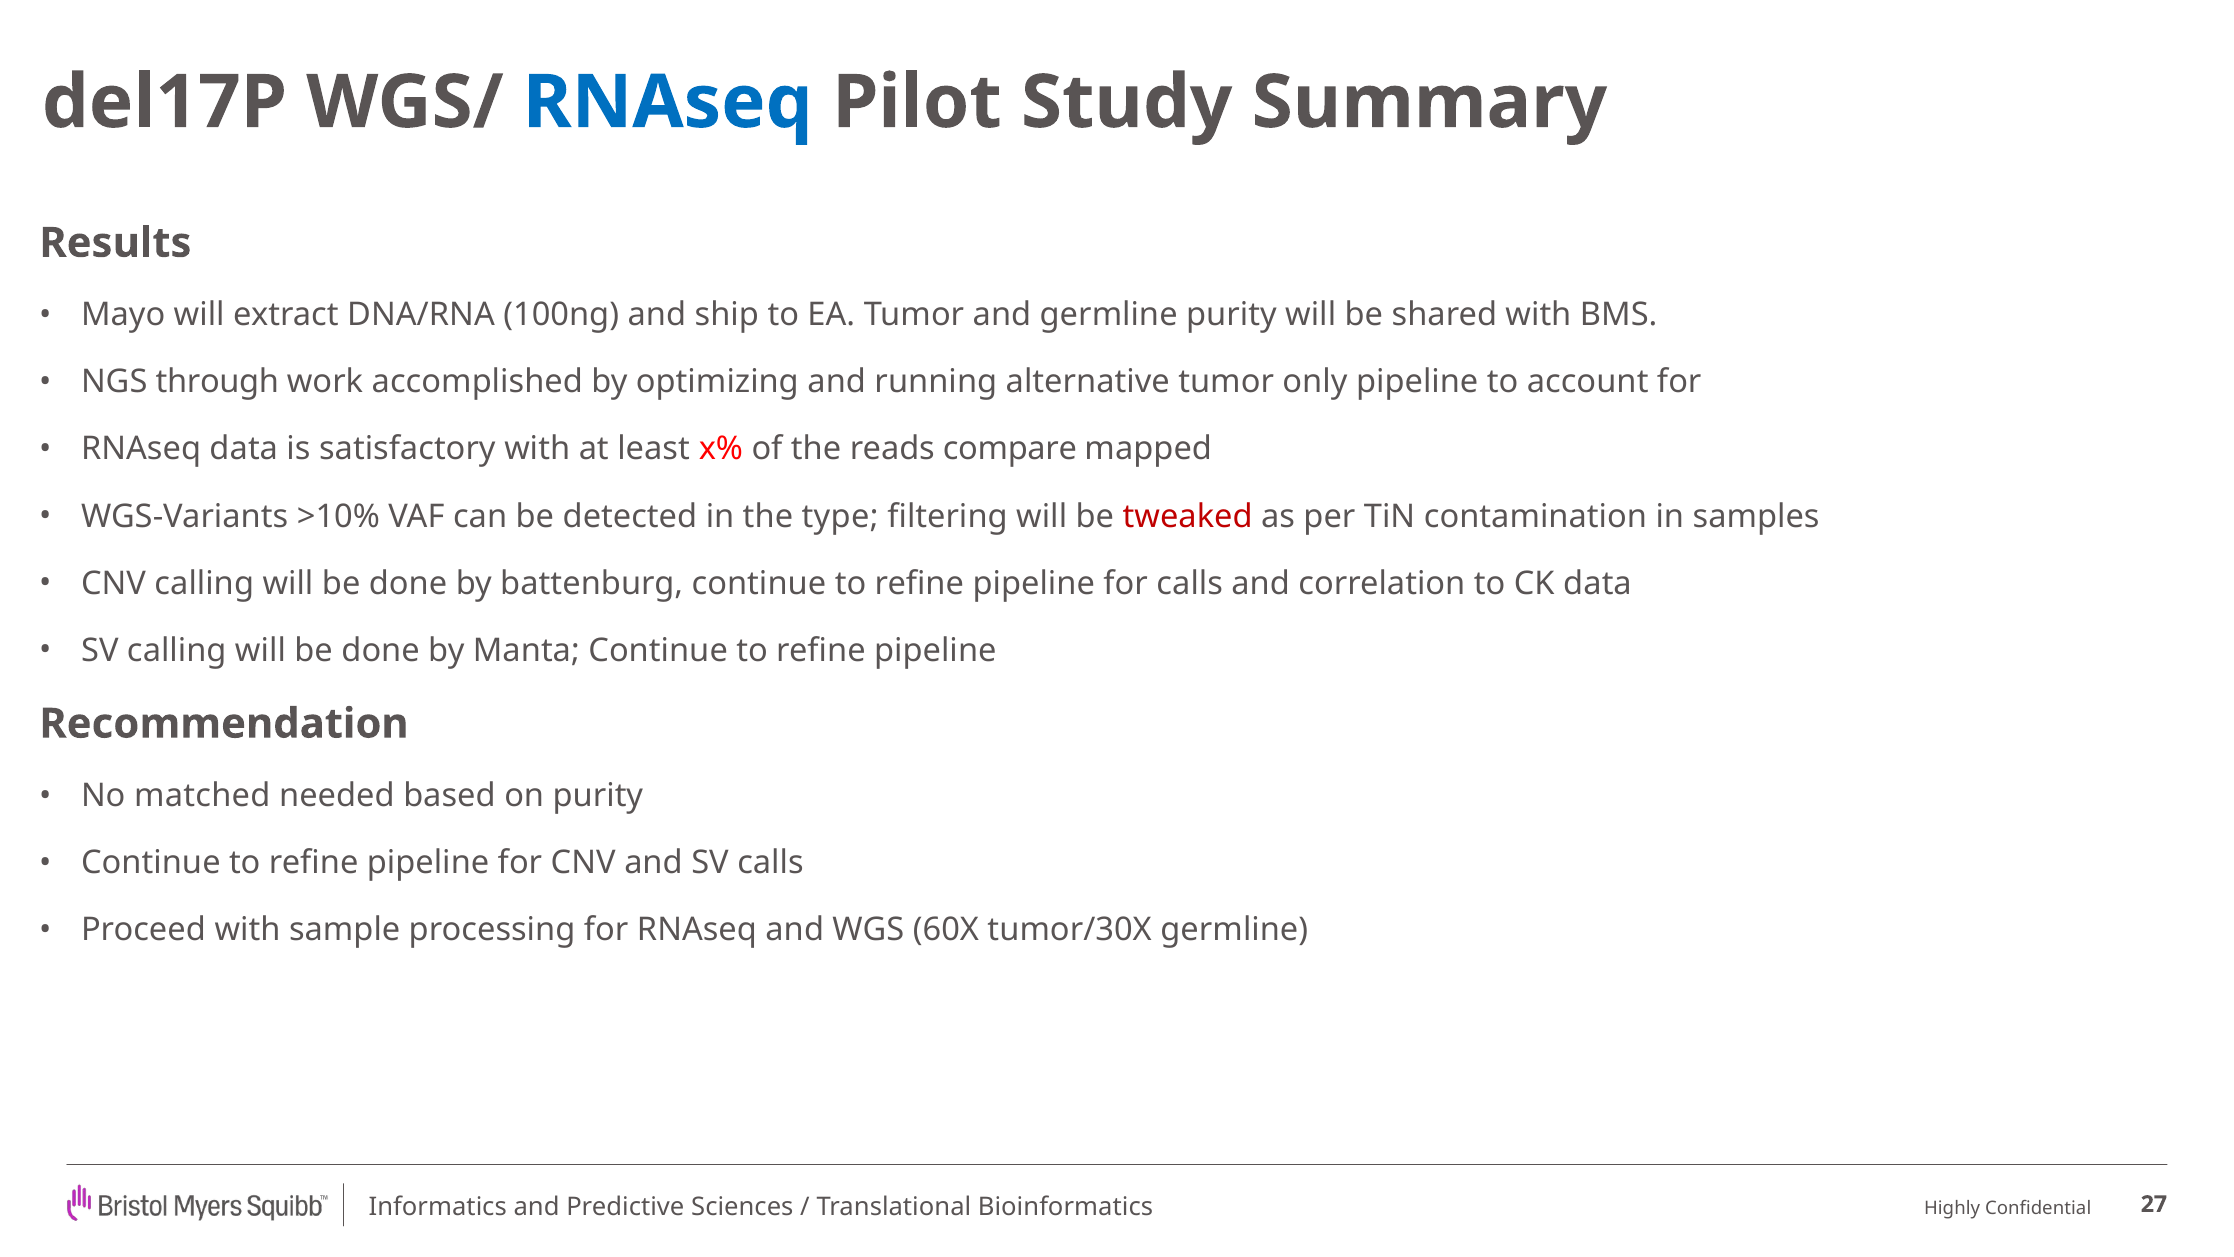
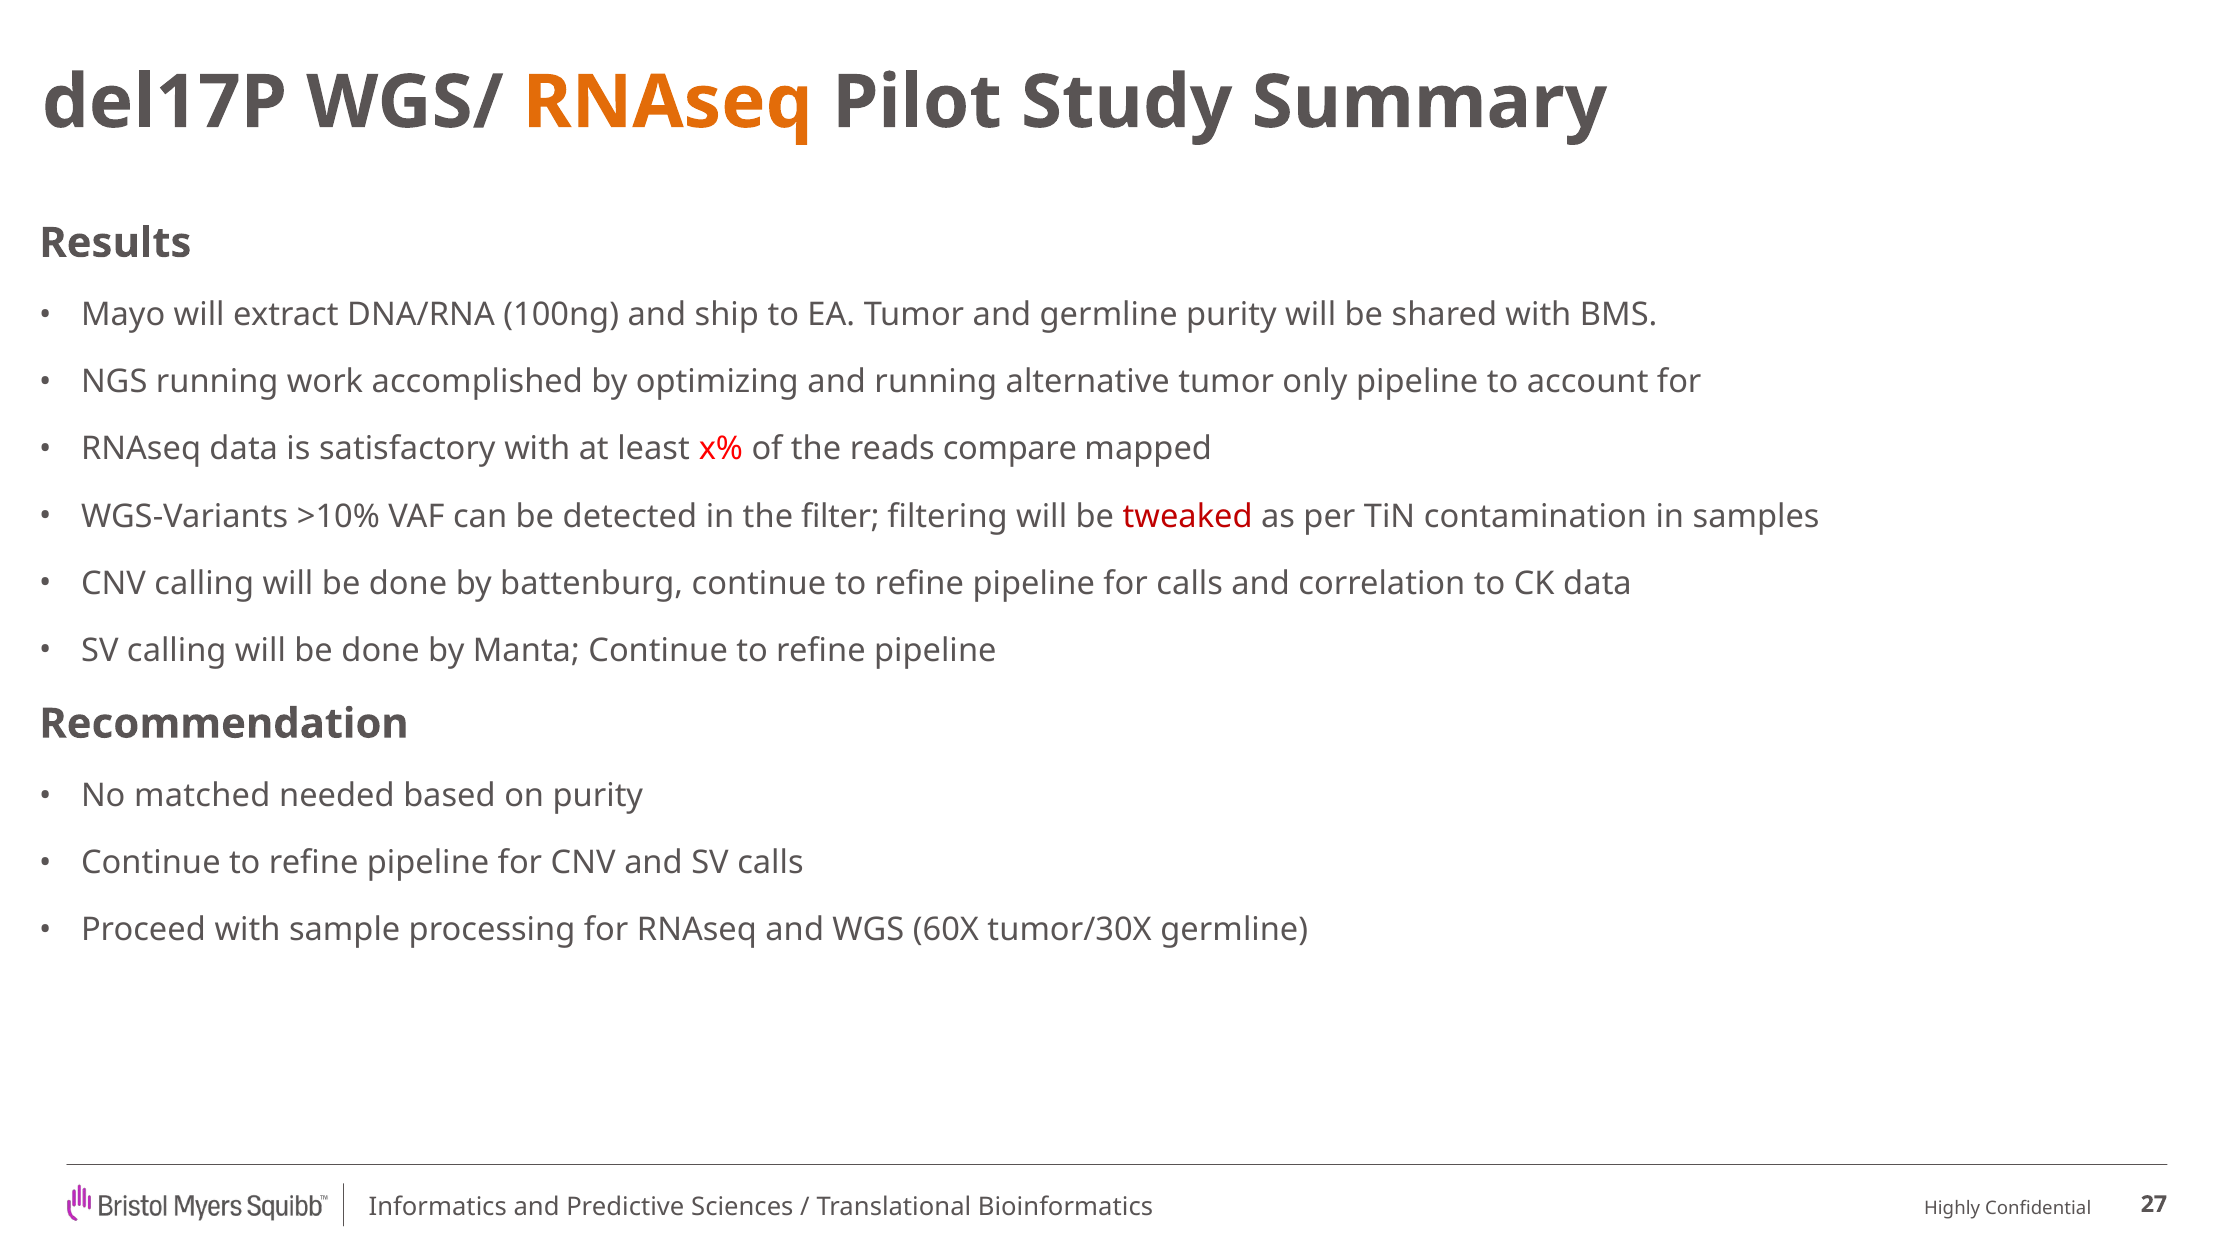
RNAseq colour: blue -> orange (668, 102)
NGS through: through -> running (217, 382)
type: type -> filter (840, 516)
